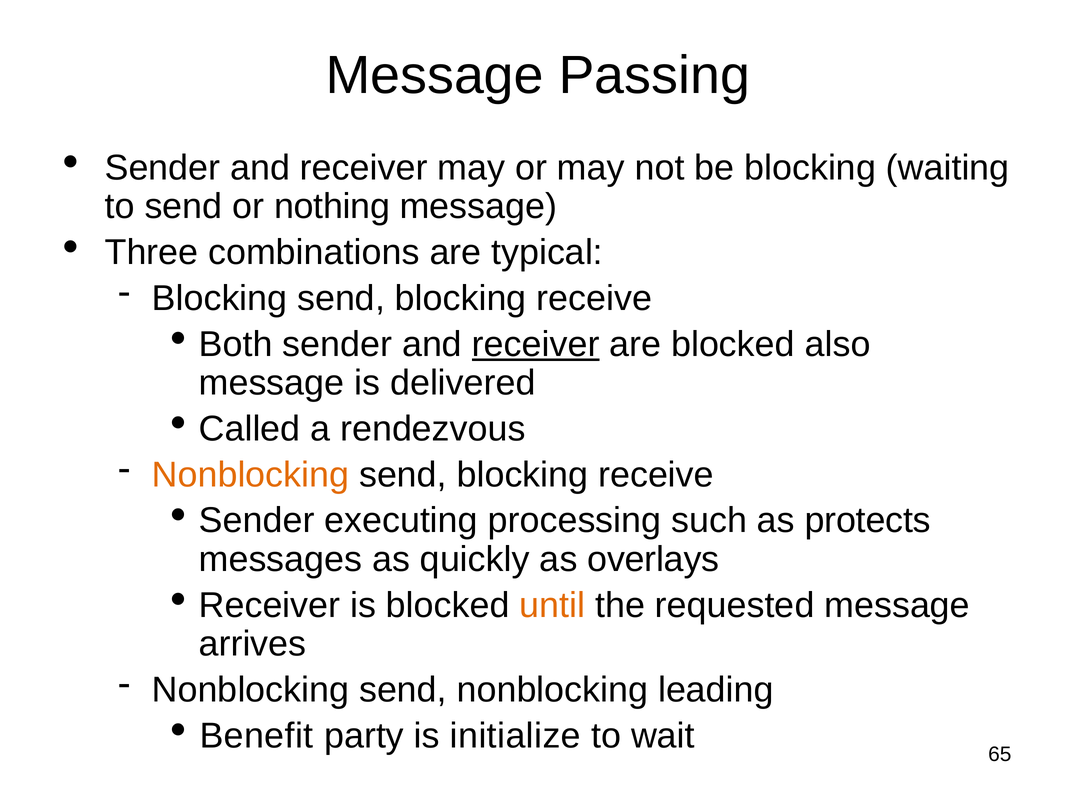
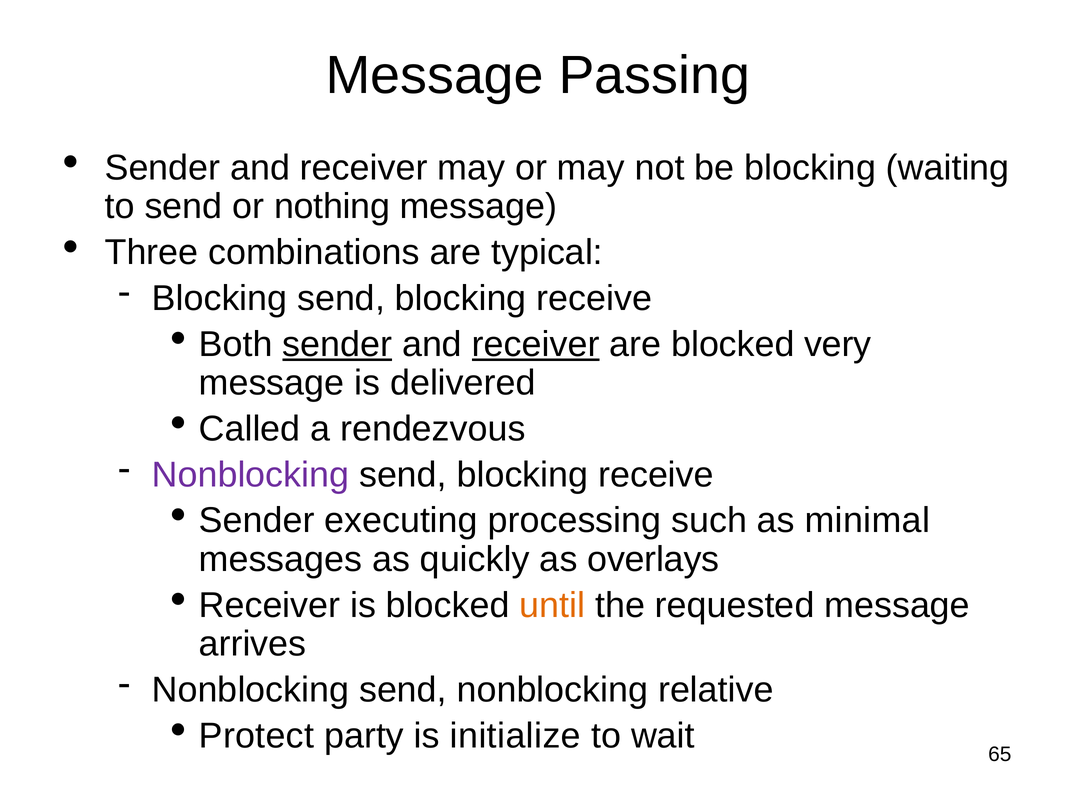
sender underline: none -> present (337, 344)
also: also -> very (838, 344)
Nonblocking colour: orange -> purple (250, 475)
protects: protects -> minimal (867, 521)
leading: leading -> relative (716, 690)
Benefit: Benefit -> Protect (256, 736)
